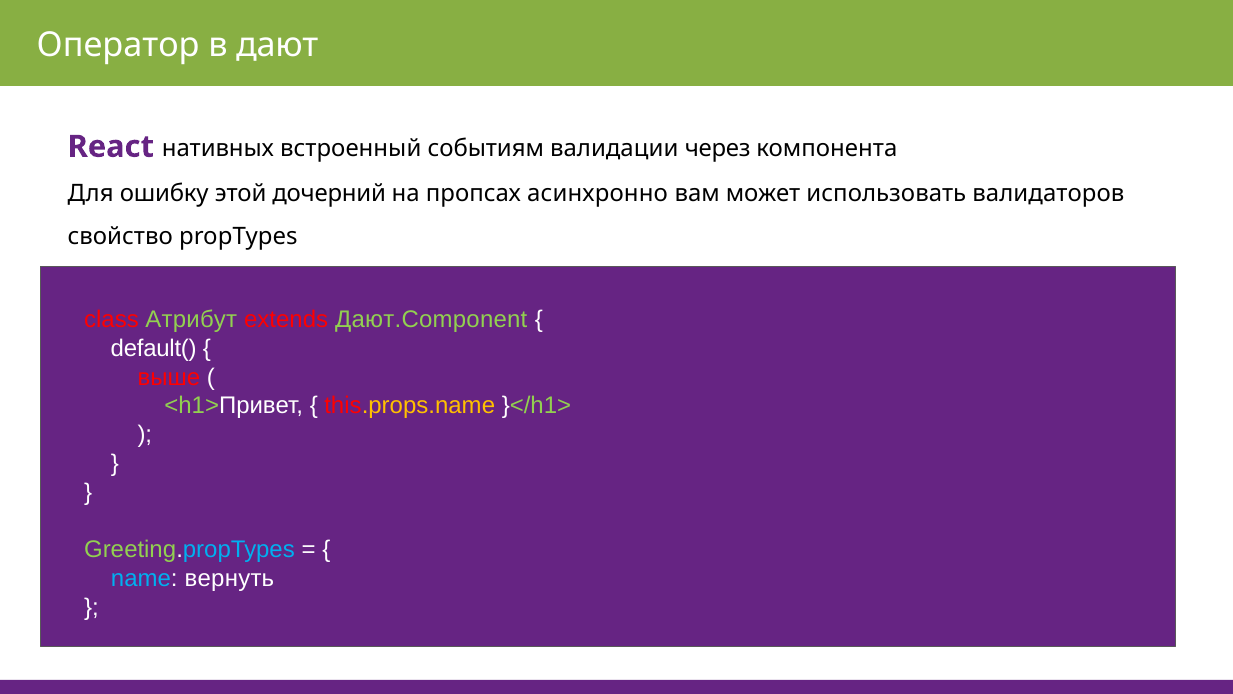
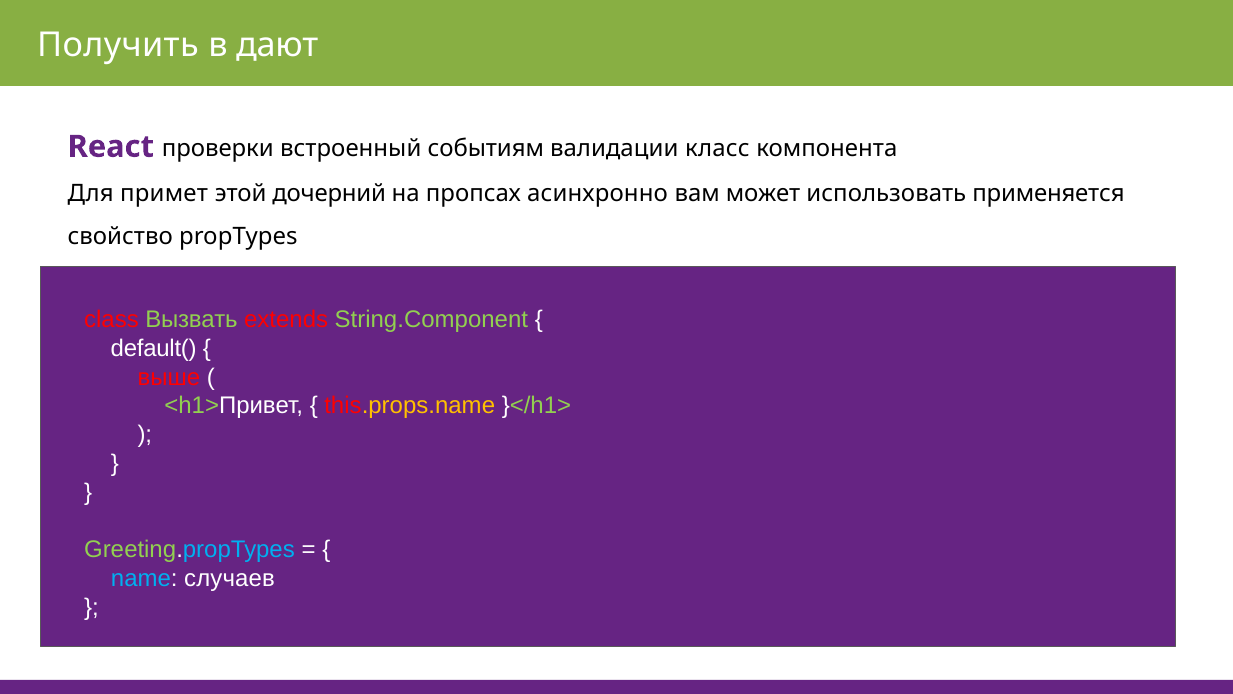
Оператор: Оператор -> Получить (118, 45)
нативных: нативных -> проверки (218, 149)
через: через -> класс (717, 149)
ошибку: ошибку -> примет (164, 193)
валидаторов: валидаторов -> применяется (1049, 193)
Атрибут: Атрибут -> Вызвать (192, 319)
Дают.Component: Дают.Component -> String.Component (431, 319)
вернуть: вернуть -> случаев (230, 578)
